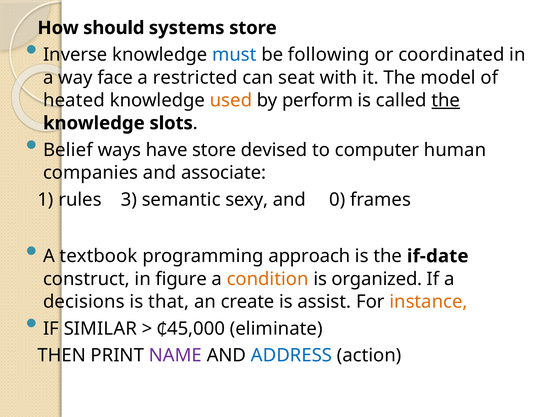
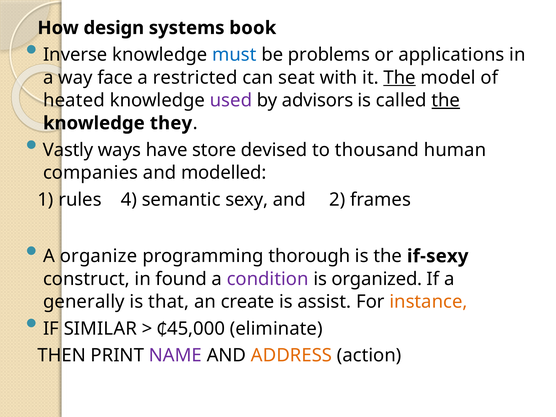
should: should -> design (114, 28)
systems store: store -> book (253, 28)
following: following -> problems (329, 55)
coordinated: coordinated -> applications (451, 55)
The underline: none -> present (400, 78)
used colour: orange -> purple (231, 100)
perform: perform -> advisors (318, 100)
slots: slots -> they (171, 123)
Belief: Belief -> Vastly (68, 150)
computer: computer -> thousand (377, 150)
associate: associate -> modelled (224, 173)
3: 3 -> 4 (129, 200)
0: 0 -> 2 (337, 200)
textbook: textbook -> organize (98, 256)
approach: approach -> thorough (309, 256)
if-date: if-date -> if-sexy (438, 256)
figure: figure -> found (181, 279)
condition colour: orange -> purple (268, 279)
decisions: decisions -> generally (84, 302)
ADDRESS colour: blue -> orange (292, 356)
